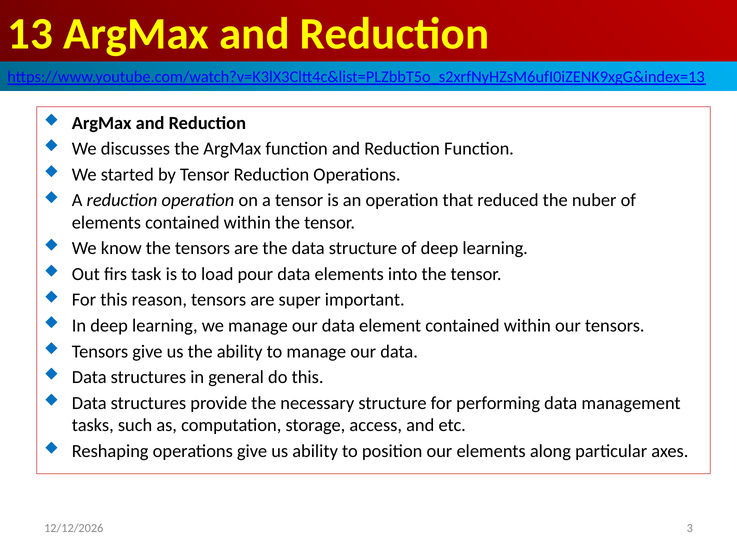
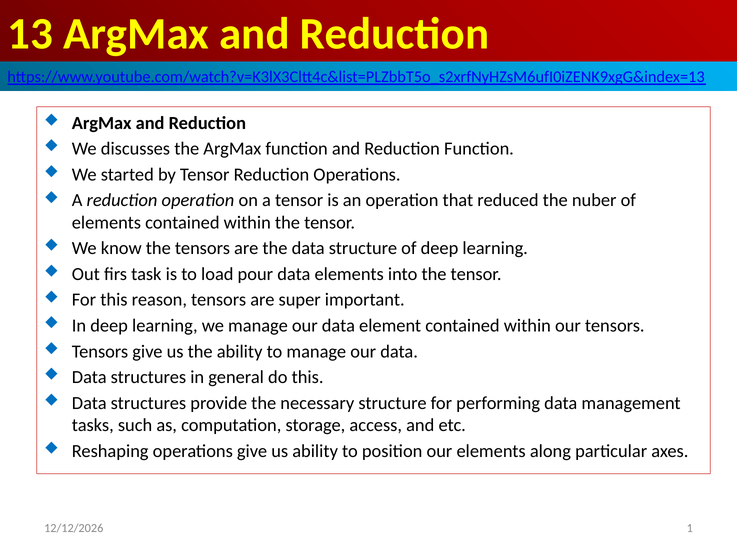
3: 3 -> 1 (690, 528)
